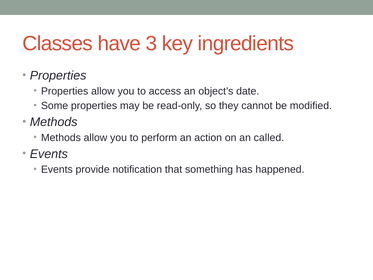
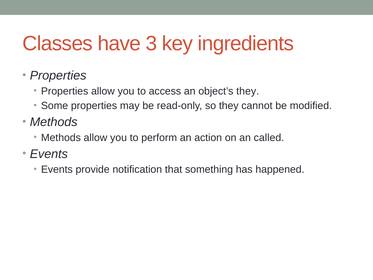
object’s date: date -> they (248, 91)
